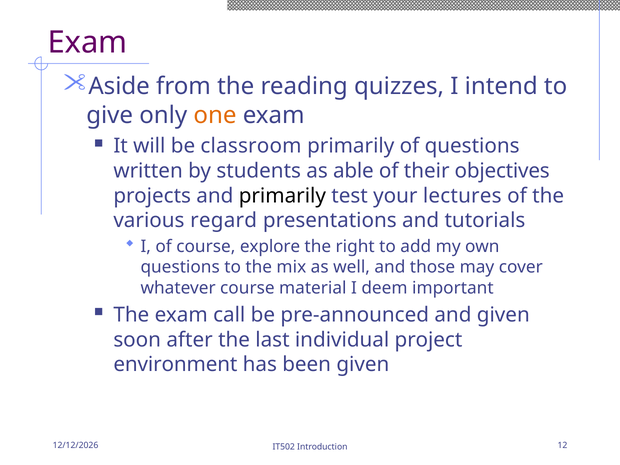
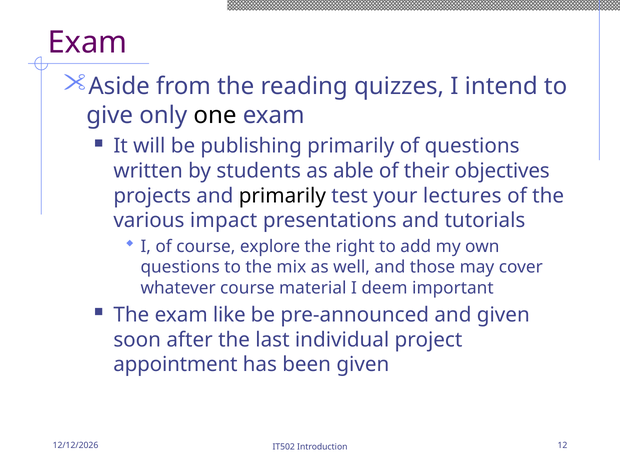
one colour: orange -> black (215, 115)
classroom: classroom -> publishing (251, 146)
regard: regard -> impact (224, 221)
call: call -> like (229, 315)
environment: environment -> appointment (175, 365)
